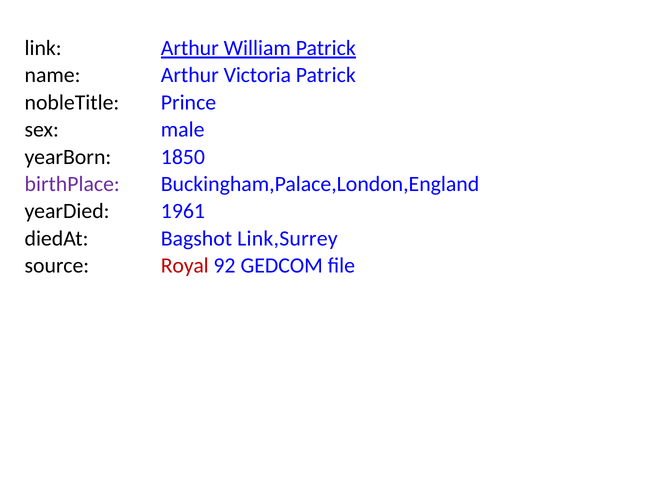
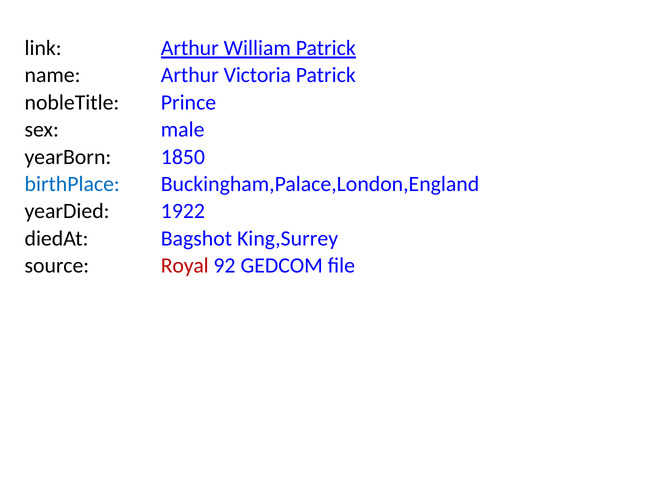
birthPlace colour: purple -> blue (72, 184)
1961: 1961 -> 1922 (183, 211)
Link,Surrey: Link,Surrey -> King,Surrey (288, 239)
